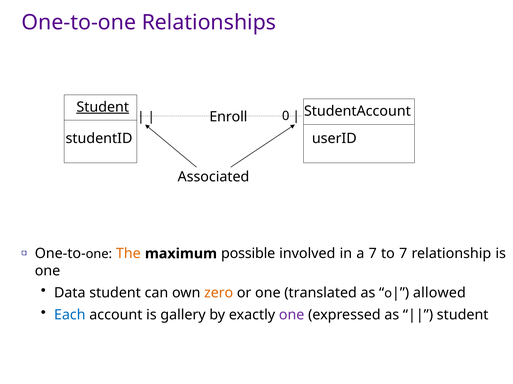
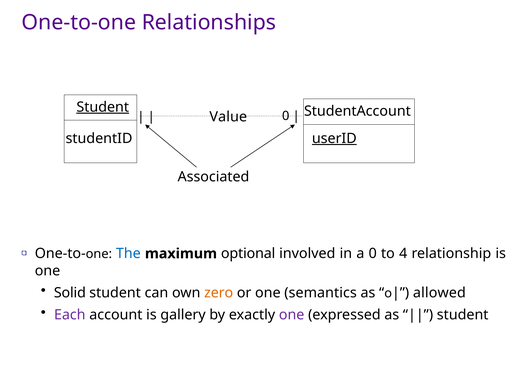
Enroll: Enroll -> Value (228, 117)
userID underline: none -> present (334, 139)
The colour: orange -> blue (128, 254)
possible: possible -> optional (248, 254)
a 7: 7 -> 0 (373, 254)
to 7: 7 -> 4 (403, 254)
Data: Data -> Solid (70, 293)
translated: translated -> semantics (321, 293)
Each colour: blue -> purple (70, 315)
